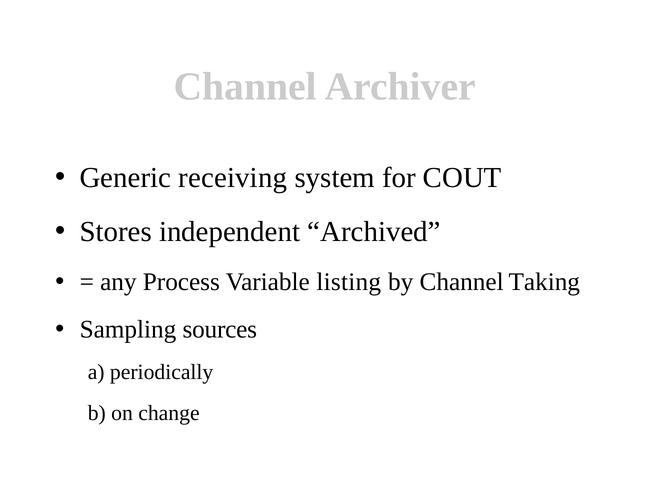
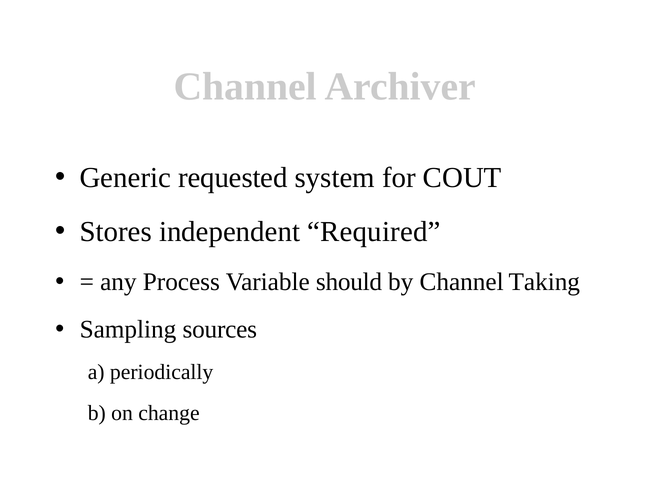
receiving: receiving -> requested (233, 177)
Archived: Archived -> Required (374, 232)
listing: listing -> should (349, 282)
